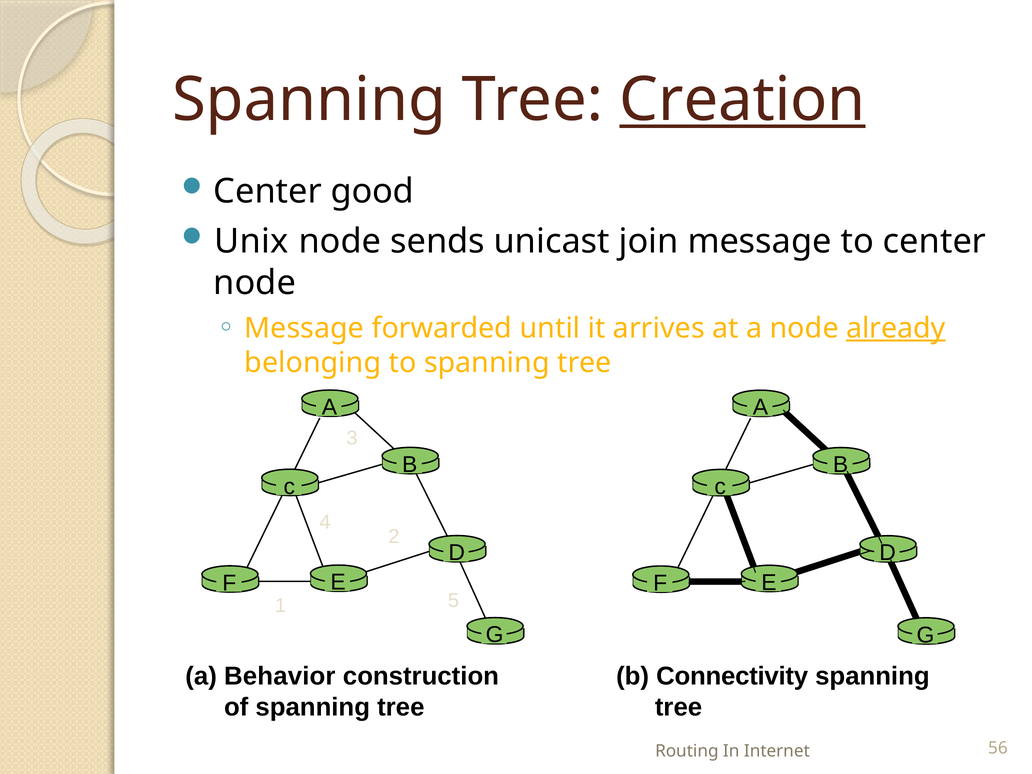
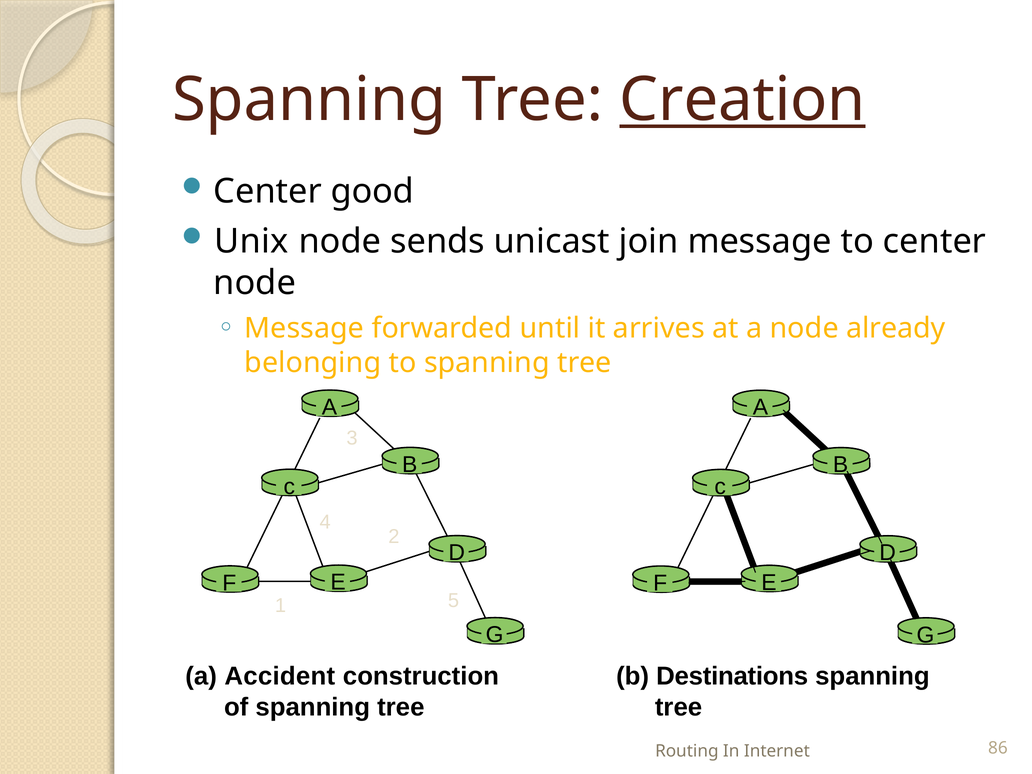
already underline: present -> none (896, 328)
Behavior: Behavior -> Accident (280, 676)
Connectivity: Connectivity -> Destinations (732, 676)
56: 56 -> 86 (998, 748)
